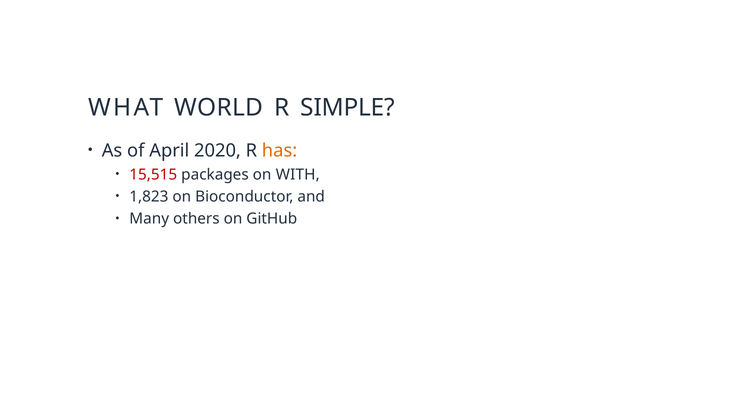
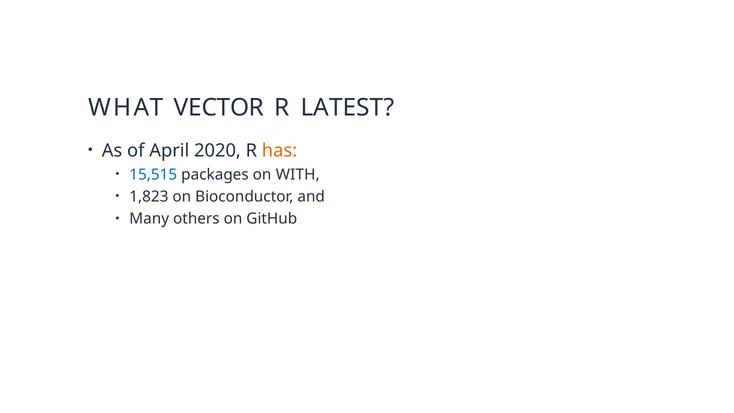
WORLD: WORLD -> VECTOR (219, 108)
SIMPLE: SIMPLE -> LATEST (347, 108)
15,515 colour: red -> blue (153, 175)
